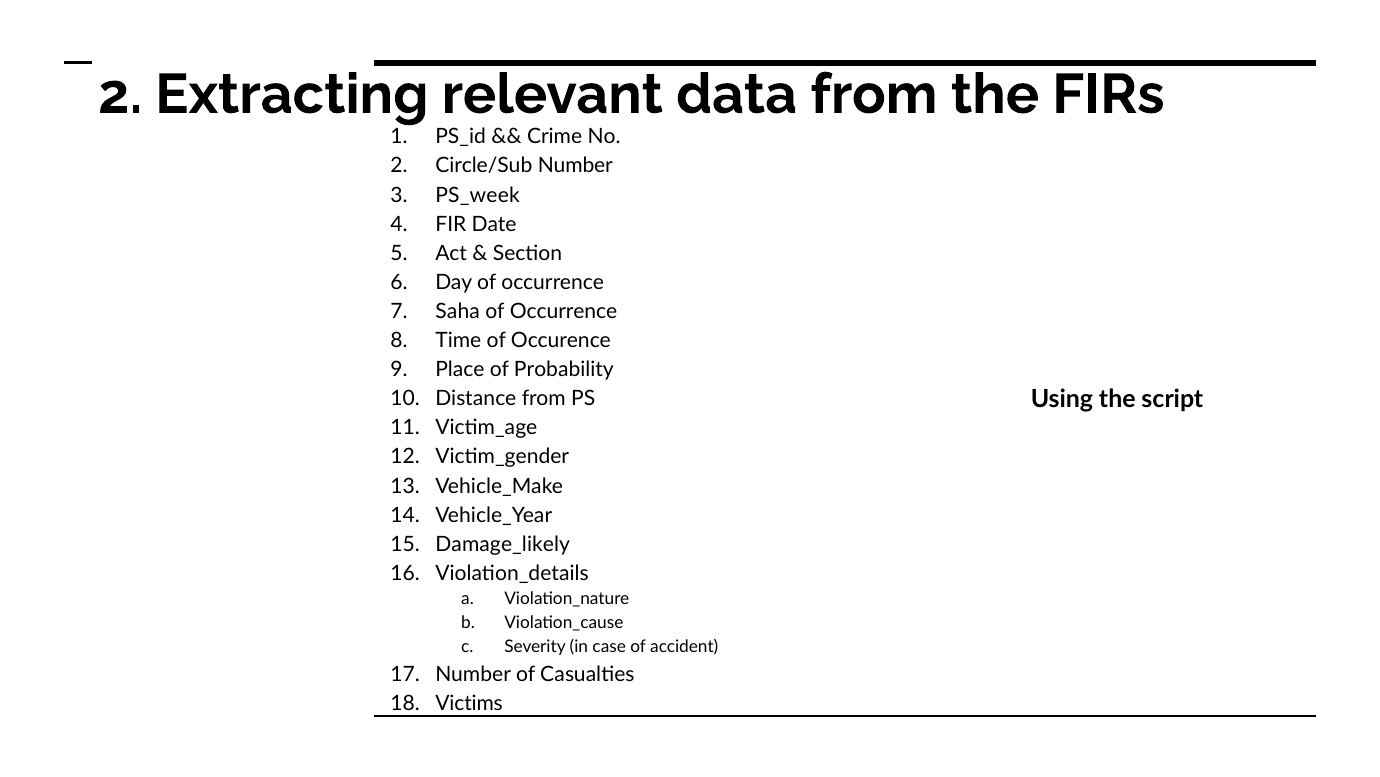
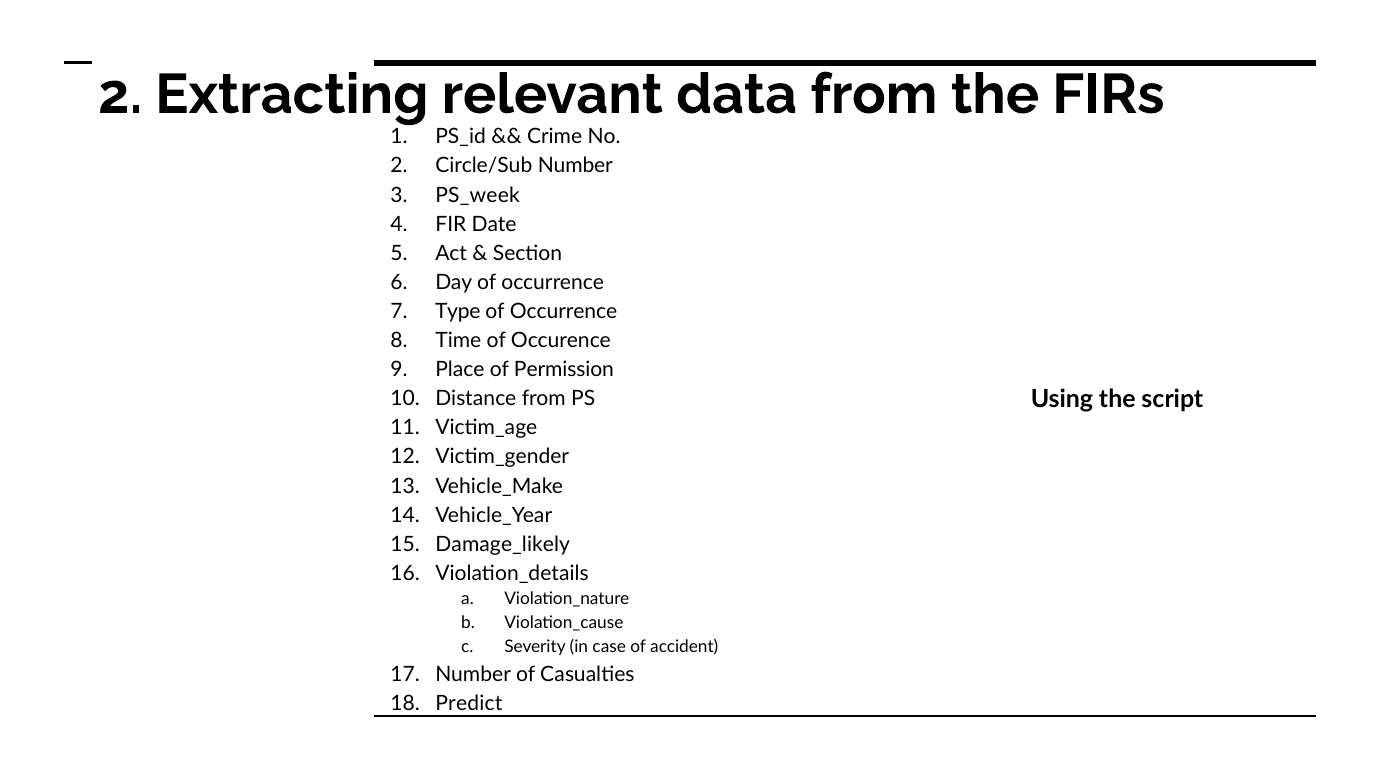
Saha: Saha -> Type (458, 311)
Probability: Probability -> Permission (564, 369)
Victims: Victims -> Predict (469, 702)
